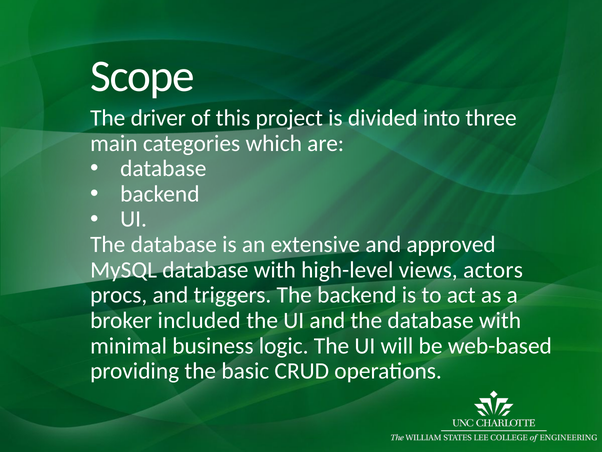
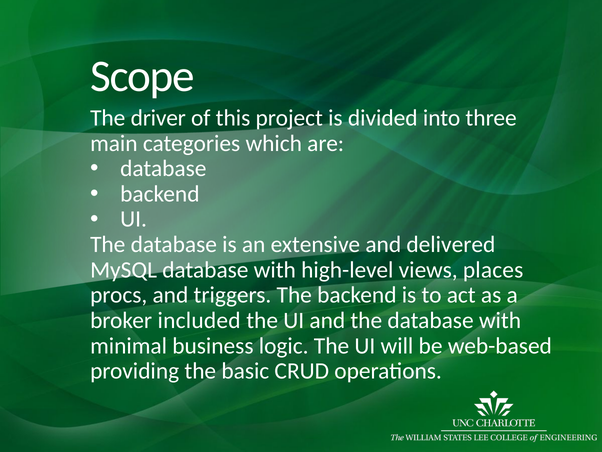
approved: approved -> delivered (451, 244)
actors: actors -> places (493, 270)
